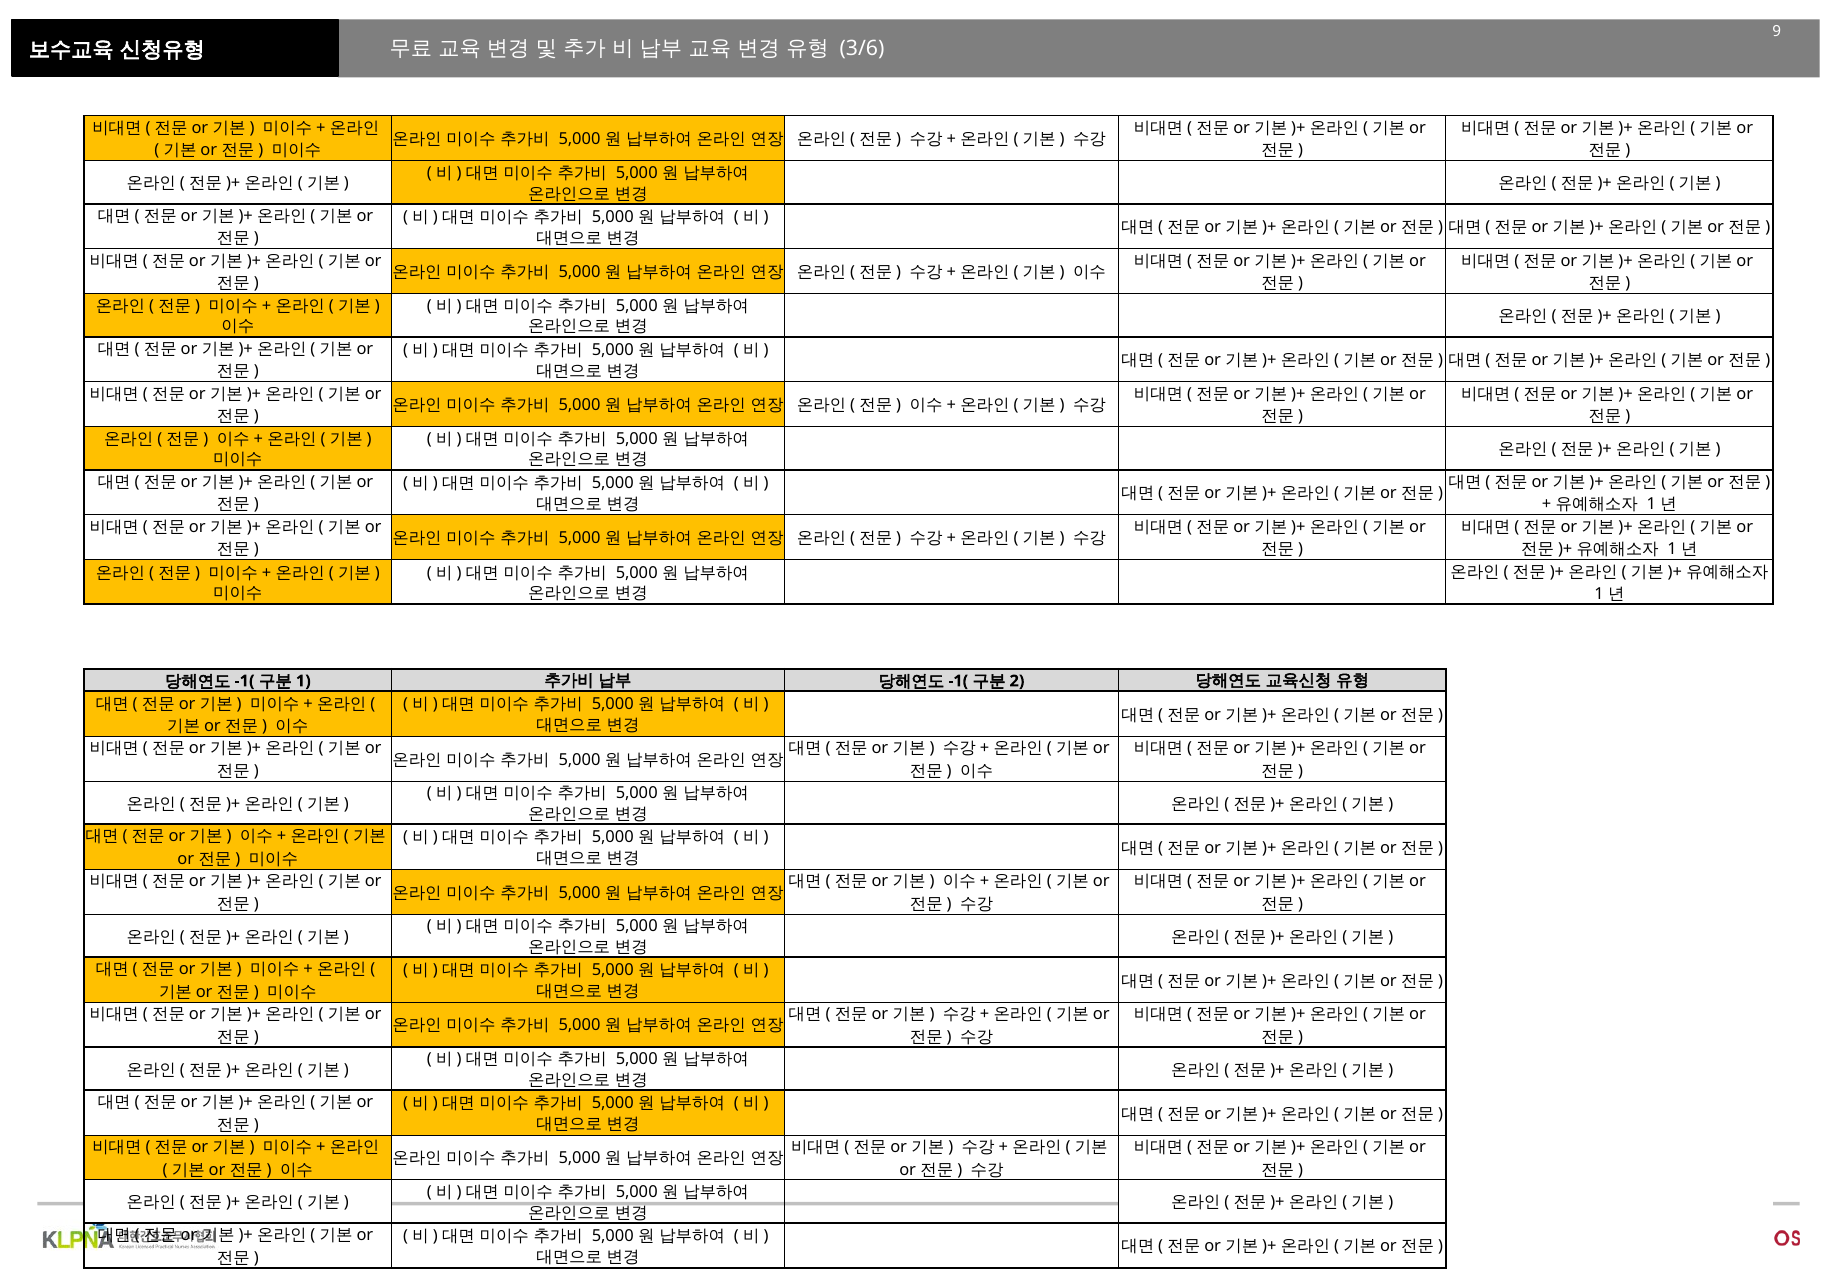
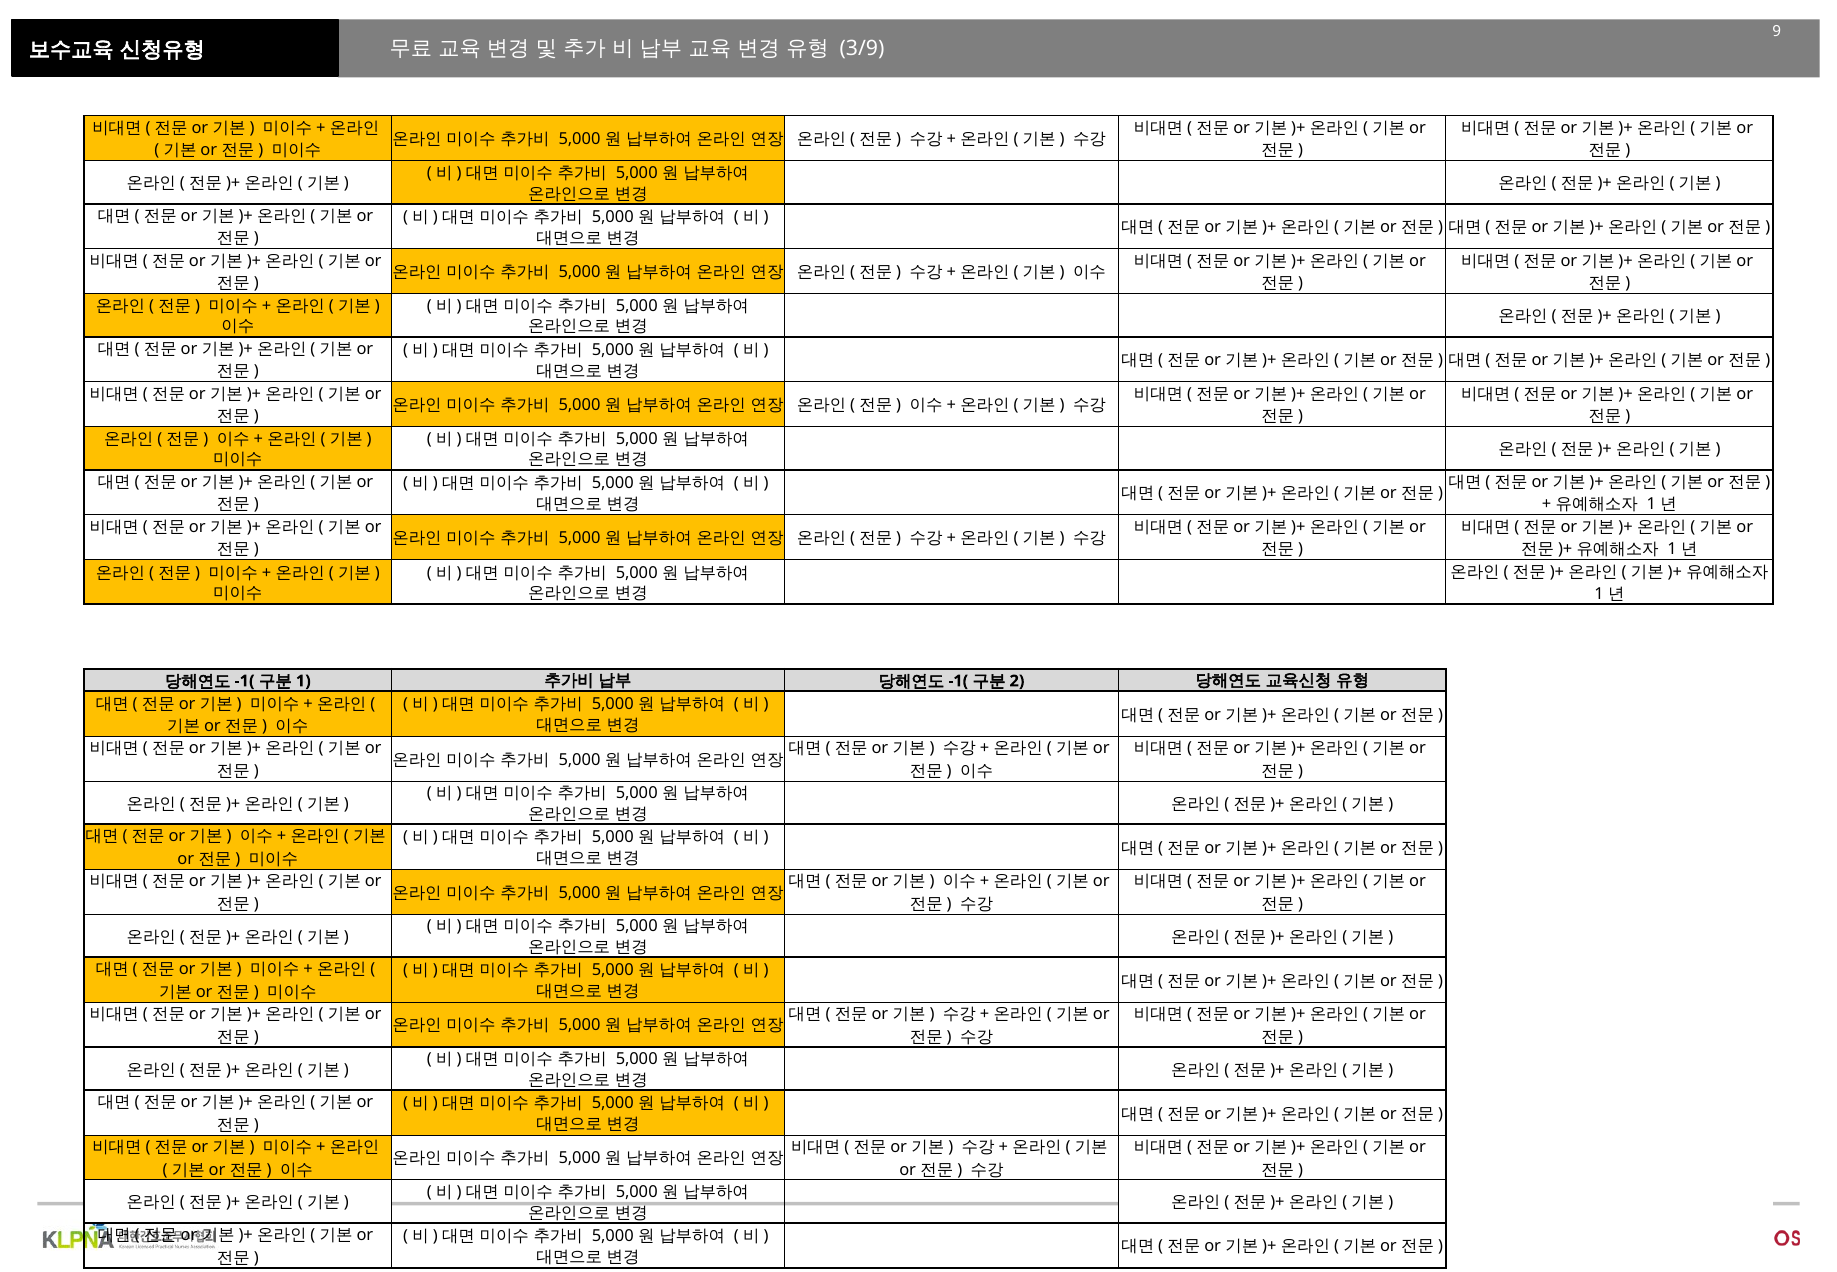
3/6: 3/6 -> 3/9 (862, 49)
